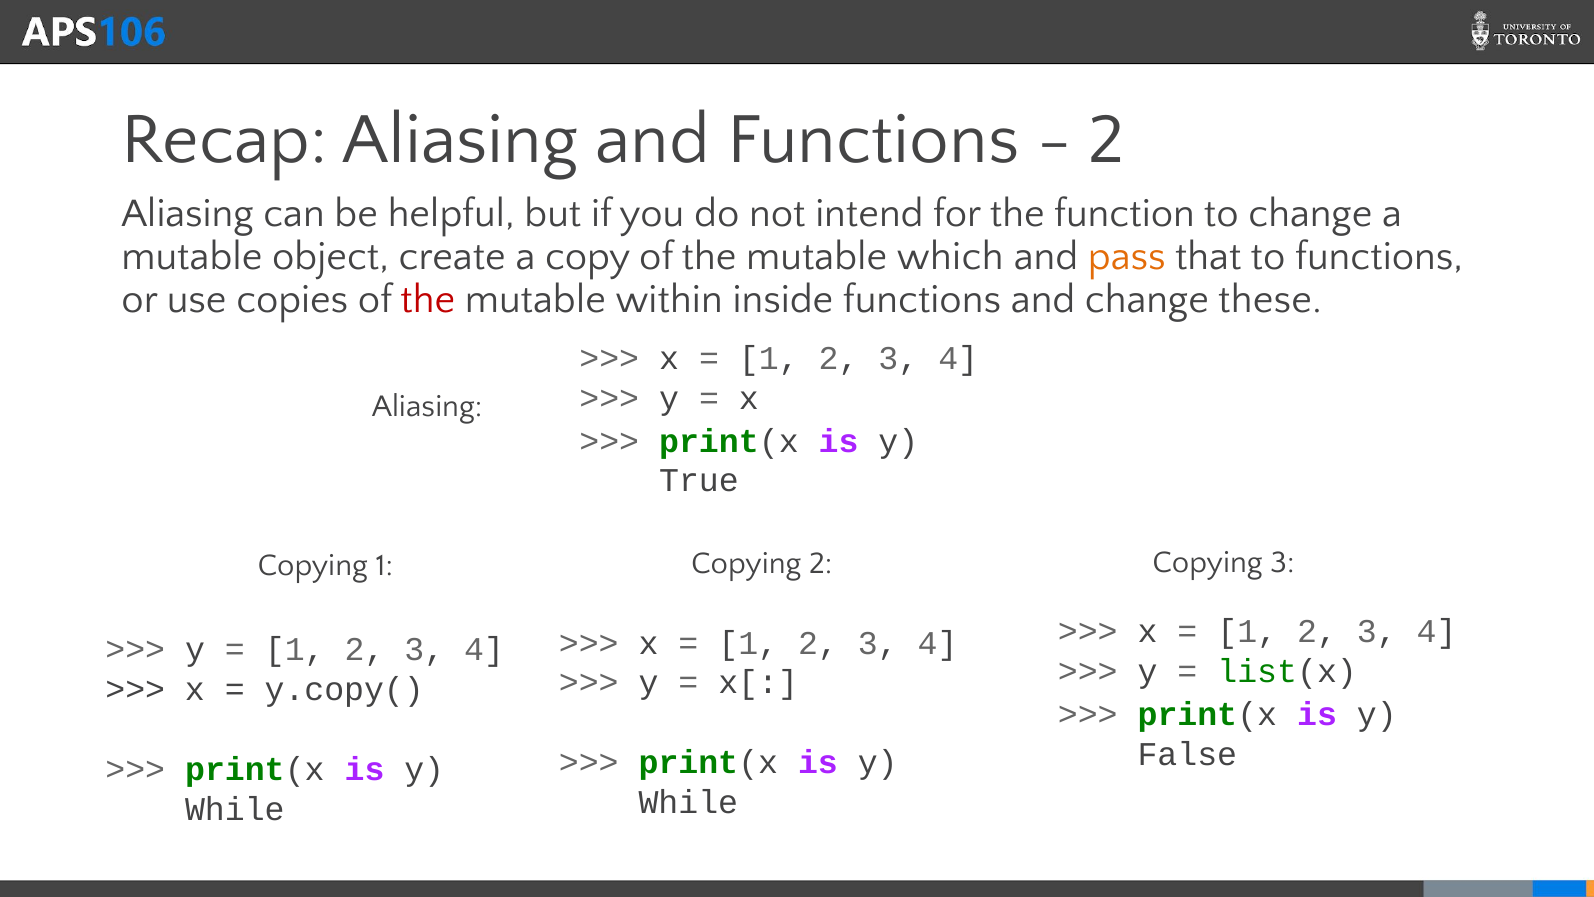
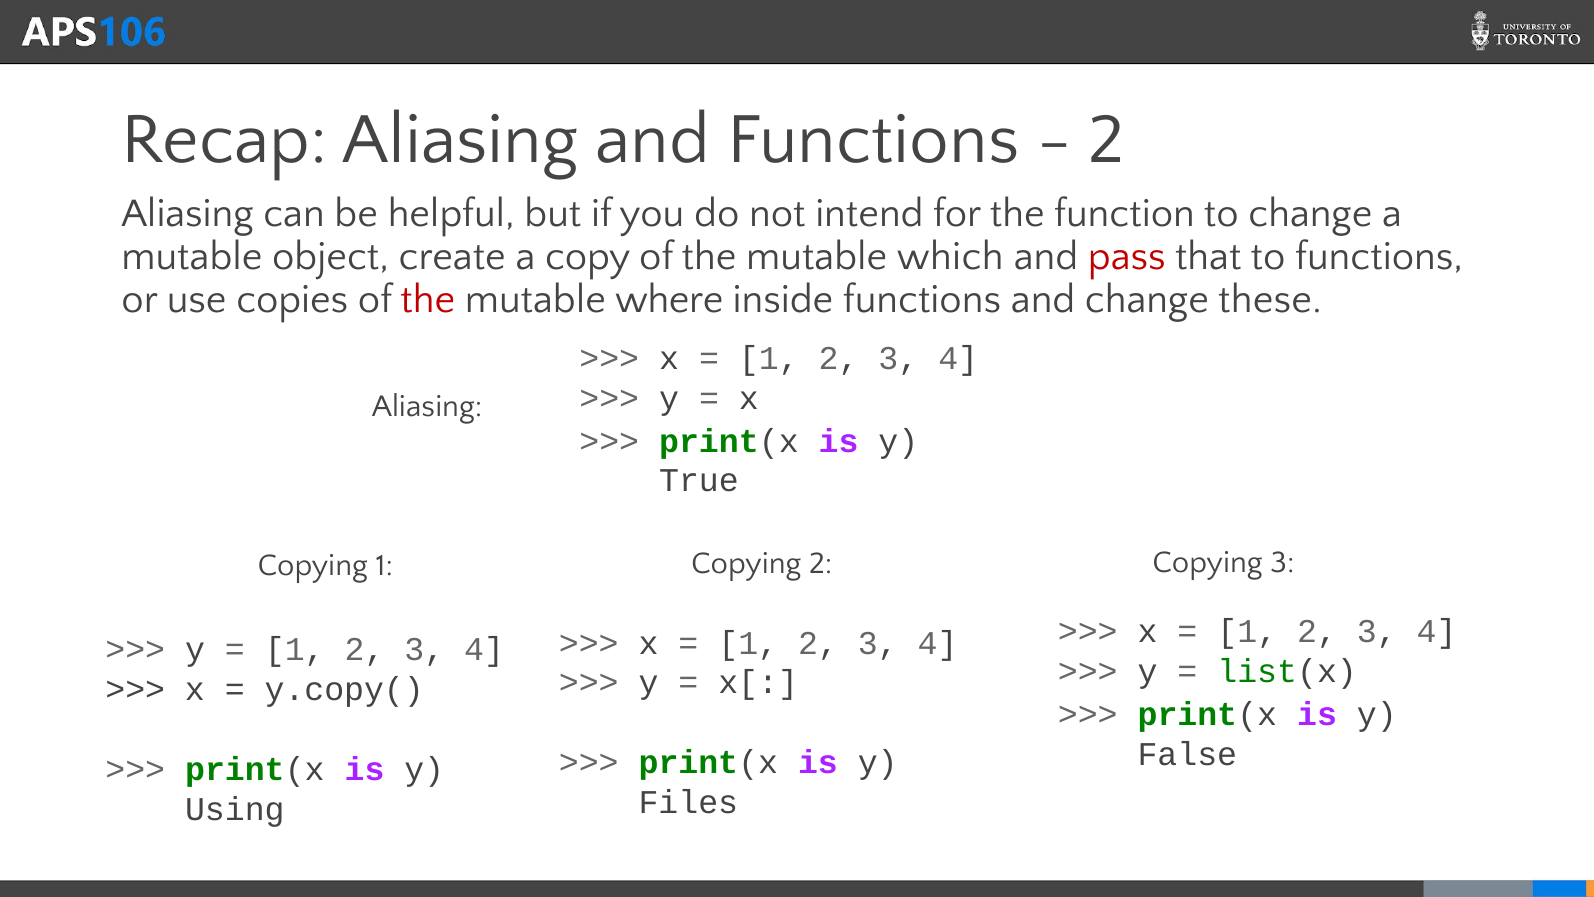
pass colour: orange -> red (1127, 256)
within: within -> where (669, 299)
While: While -> Files (688, 802)
While: While -> Using (235, 809)
